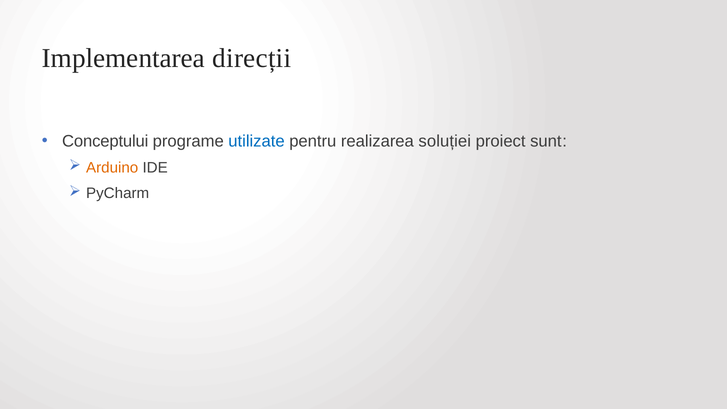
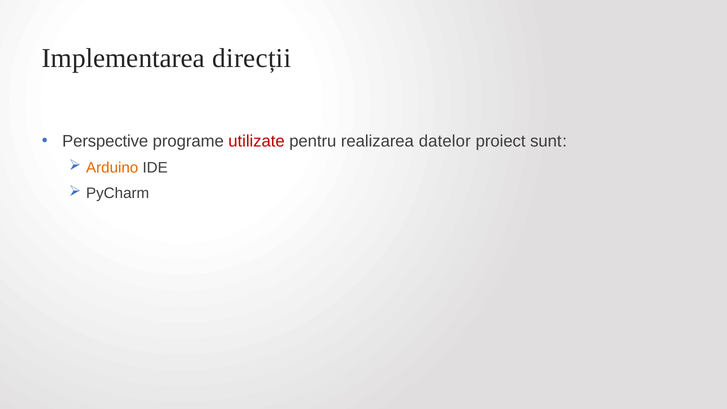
Conceptului: Conceptului -> Perspective (105, 141)
utilizate colour: blue -> red (257, 141)
soluției: soluției -> datelor (445, 141)
